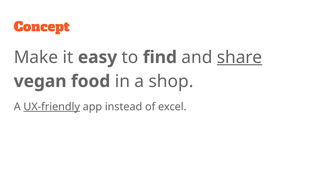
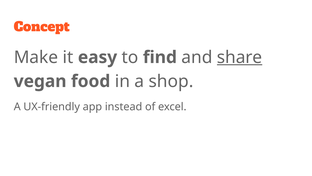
UX-friendly underline: present -> none (52, 106)
